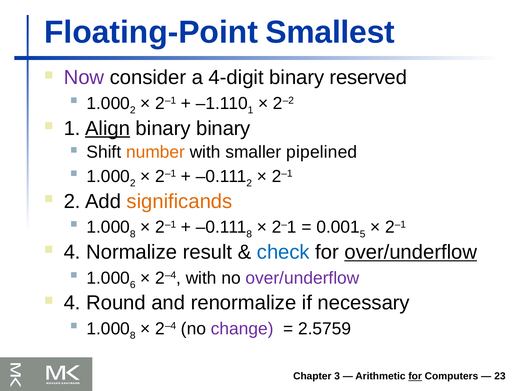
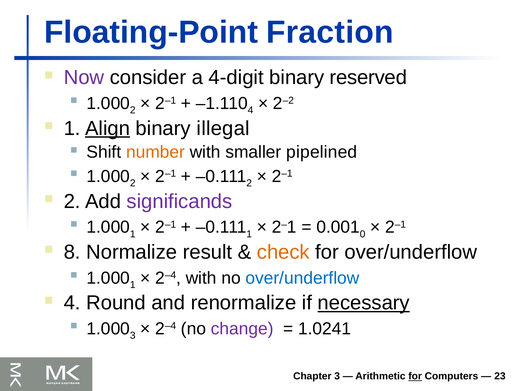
Smallest: Smallest -> Fraction (330, 32)
1: 1 -> 4 (251, 110)
binary binary: binary -> illegal (223, 128)
significands colour: orange -> purple (179, 201)
8: 8 -> 1 (133, 234)
8: 8 -> 1 (249, 234)
5: 5 -> 0 (363, 234)
4: 4 -> 8 (72, 252)
check colour: blue -> orange (283, 252)
over/underflow underline: present -> none (411, 252)
6: 6 -> 1 (133, 285)
over/underflow colour: purple -> blue (302, 278)
necessary underline: none -> present (364, 303)
8: 8 -> 3 (133, 335)
2.5759: 2.5759 -> 1.0241 (325, 329)
